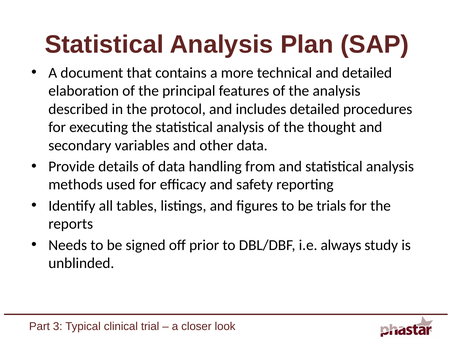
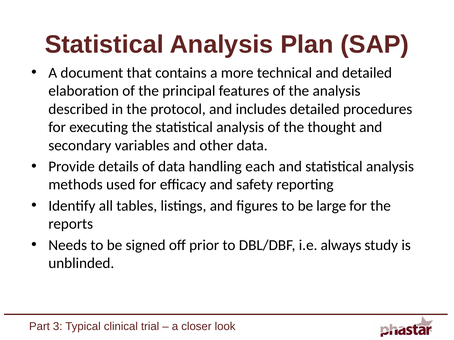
from: from -> each (260, 167)
trials: trials -> large (331, 206)
